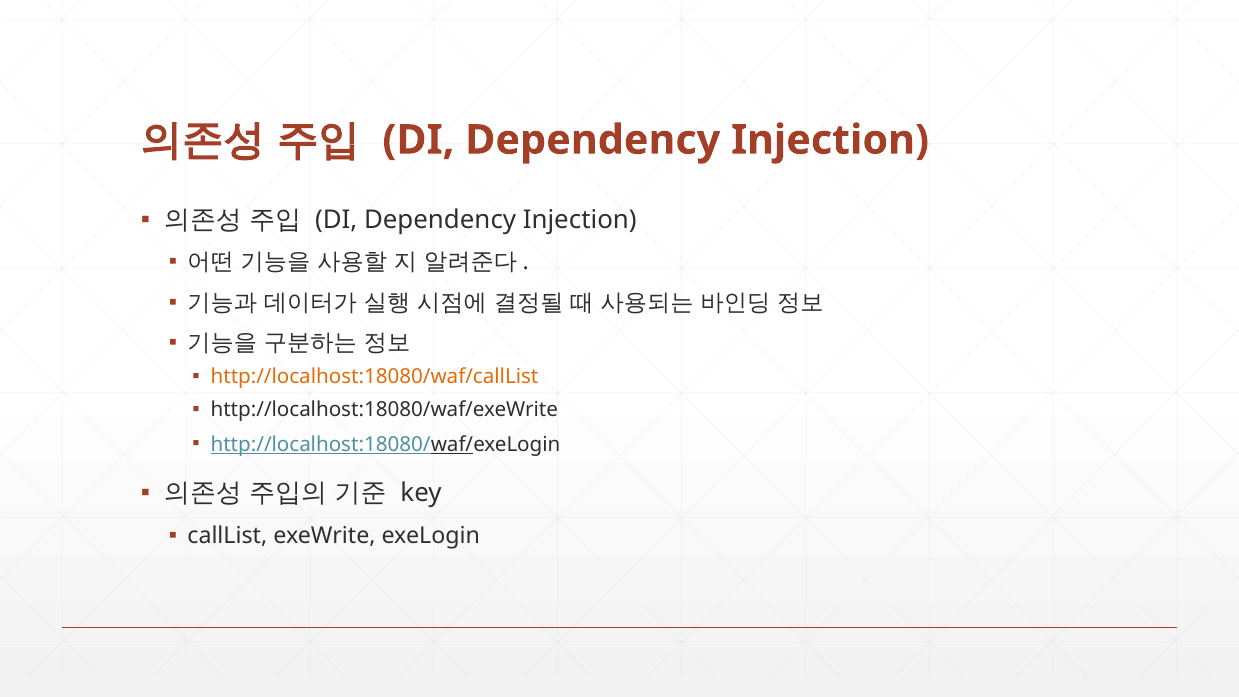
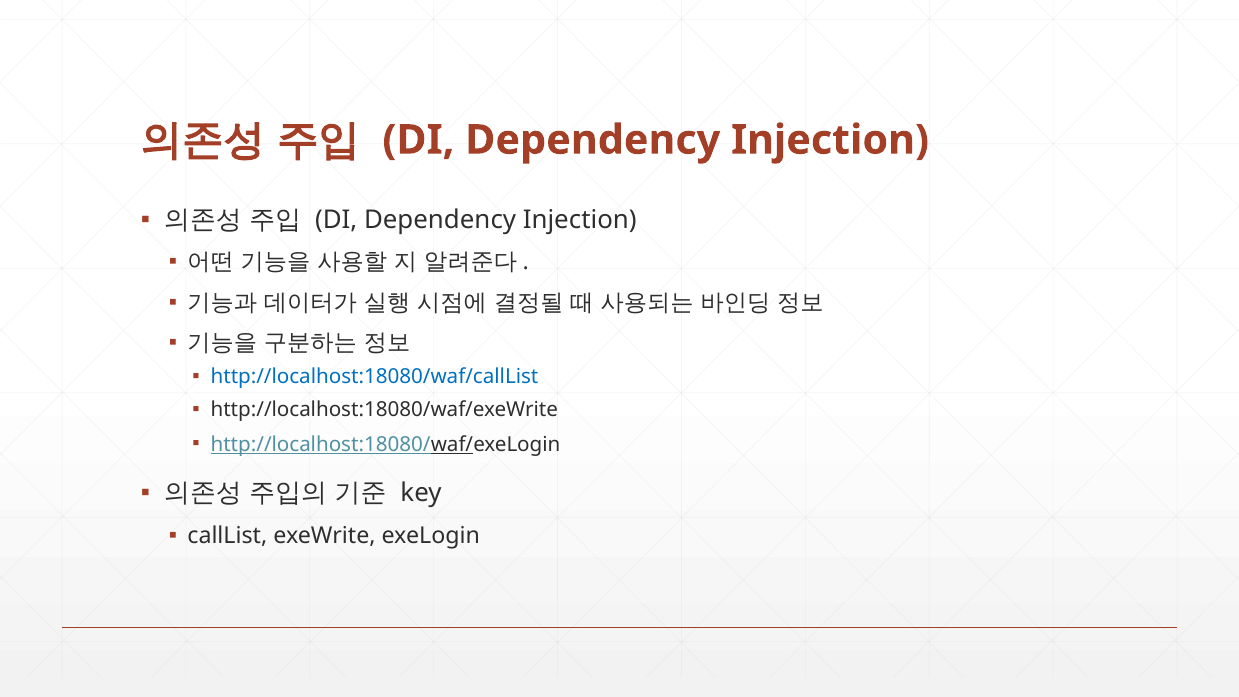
http://localhost:18080/waf/callList colour: orange -> blue (374, 377)
